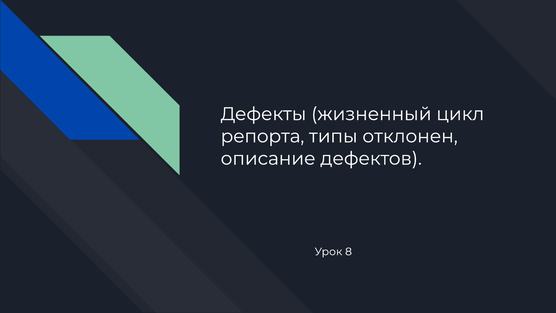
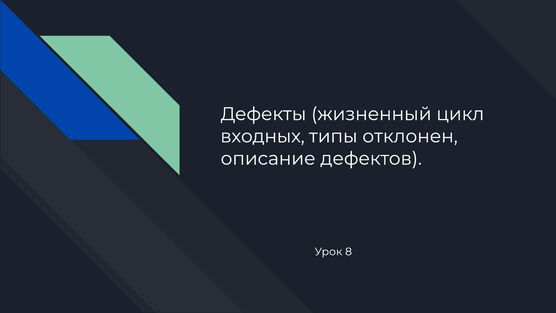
репорта: репорта -> входных (262, 136)
